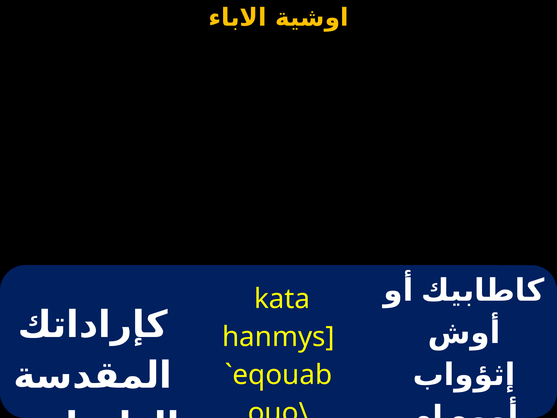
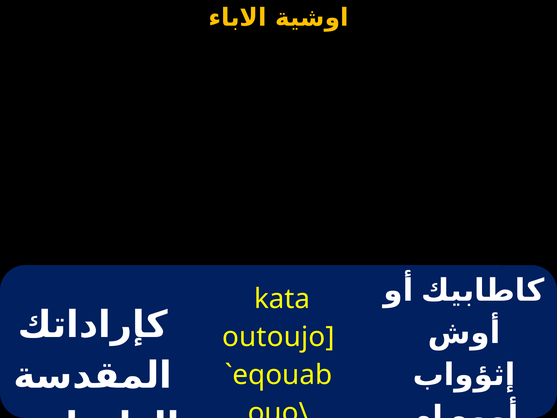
hanmys: hanmys -> outoujo (278, 337)
